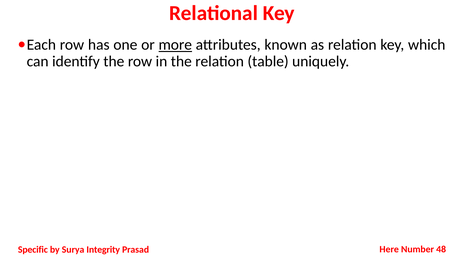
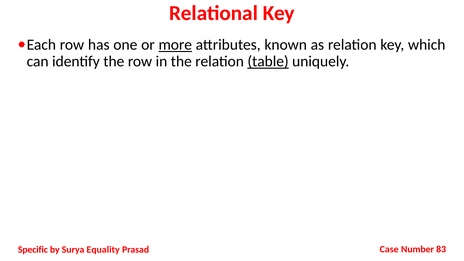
table underline: none -> present (268, 62)
Integrity: Integrity -> Equality (103, 250)
Here: Here -> Case (389, 249)
48: 48 -> 83 (441, 249)
